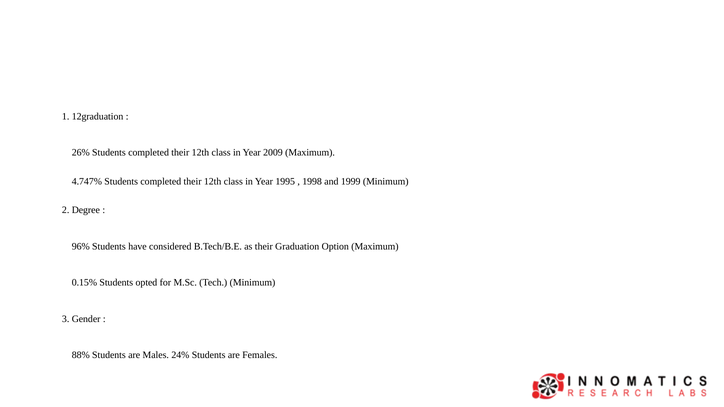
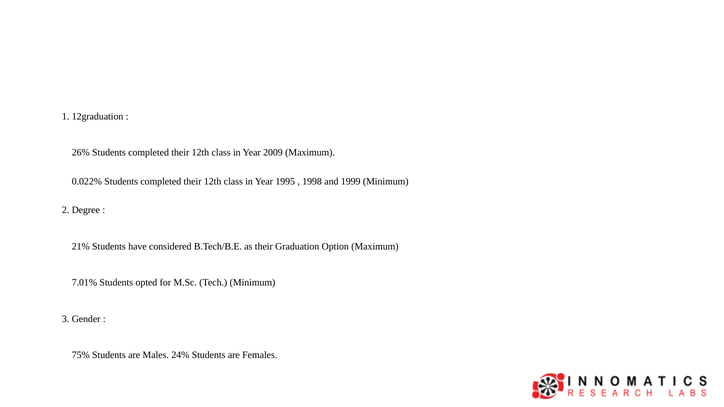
4.747%: 4.747% -> 0.022% (87, 181)
96%: 96% -> 21% (81, 246)
0.15%: 0.15% -> 7.01% (84, 283)
88%: 88% -> 75% (81, 355)
